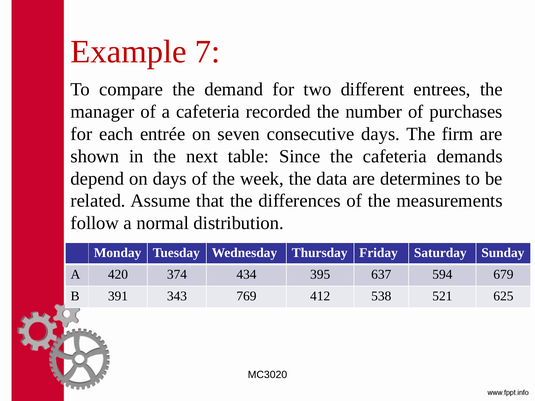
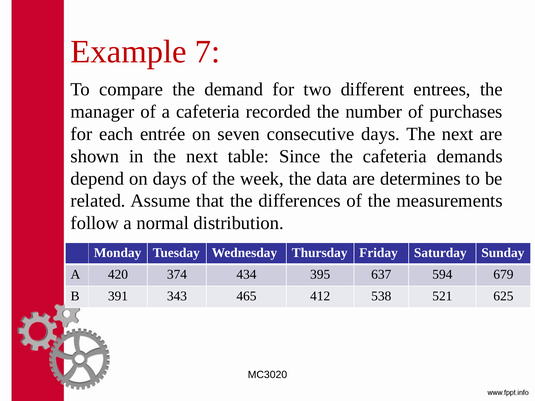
days The firm: firm -> next (458, 134)
769: 769 -> 465 (246, 296)
